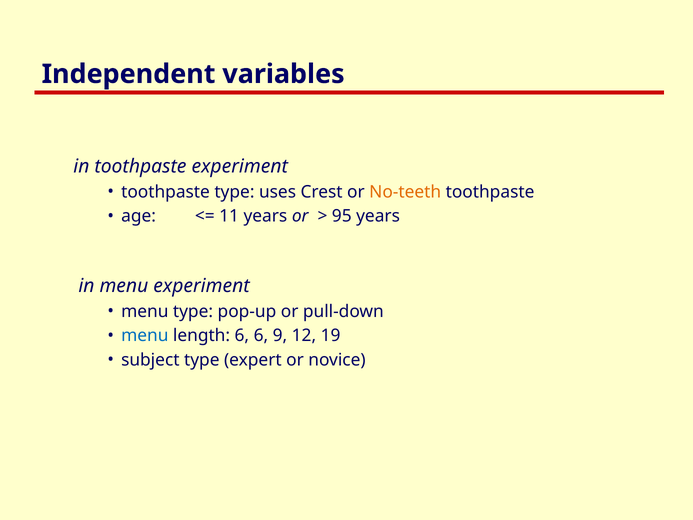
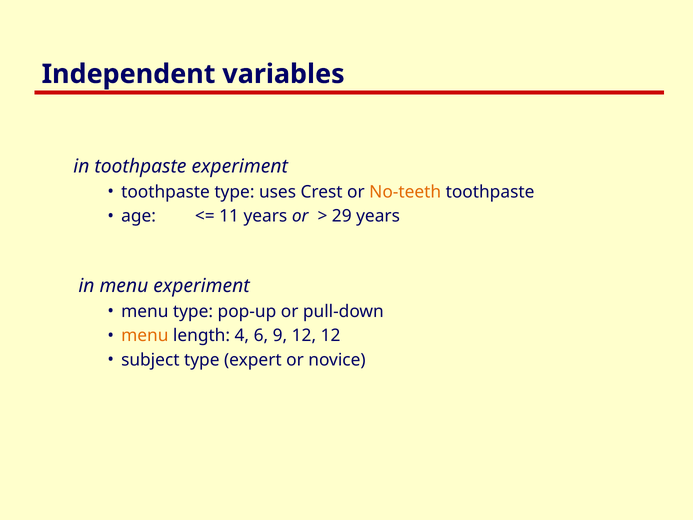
95: 95 -> 29 (342, 216)
menu colour: blue -> orange (145, 335)
length 6: 6 -> 4 (242, 335)
12 19: 19 -> 12 (331, 335)
